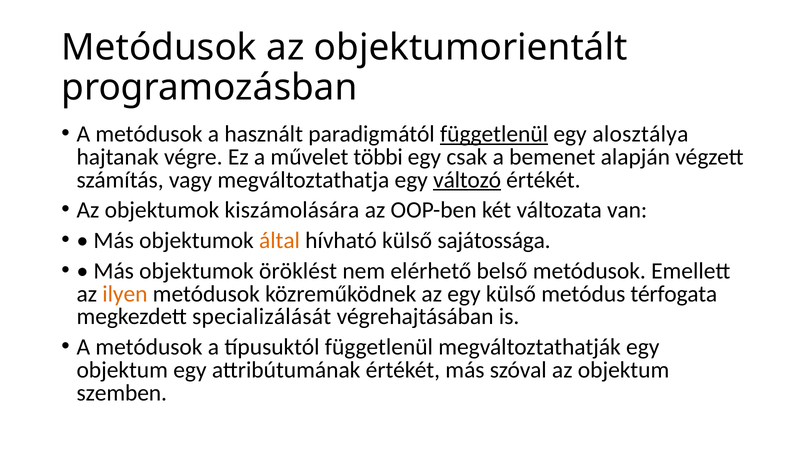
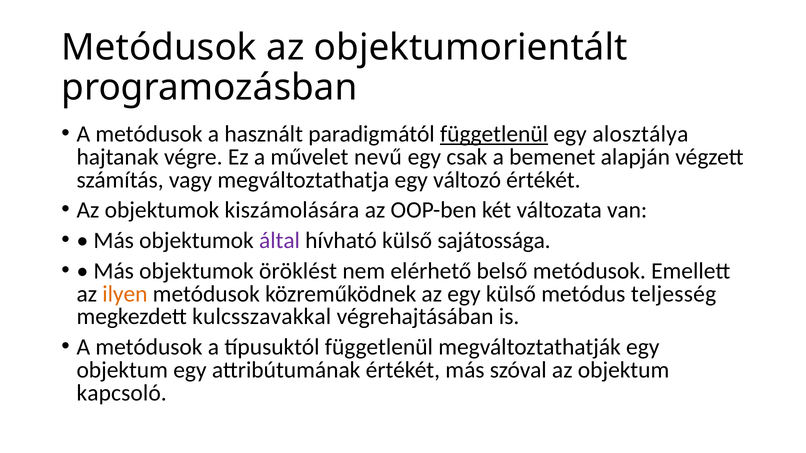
többi: többi -> nevű (378, 157)
változó underline: present -> none (467, 180)
által colour: orange -> purple (280, 241)
térfogata: térfogata -> teljesség (674, 294)
specializálását: specializálását -> kulcsszavakkal (262, 317)
szemben: szemben -> kapcsoló (122, 393)
